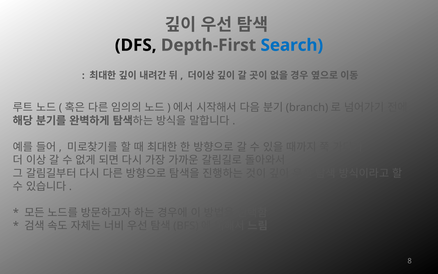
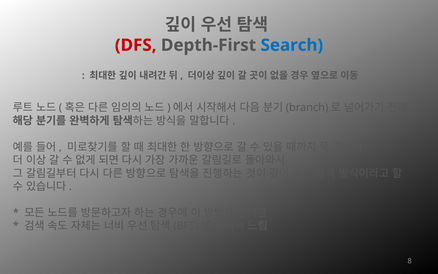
DFS colour: black -> red (136, 45)
